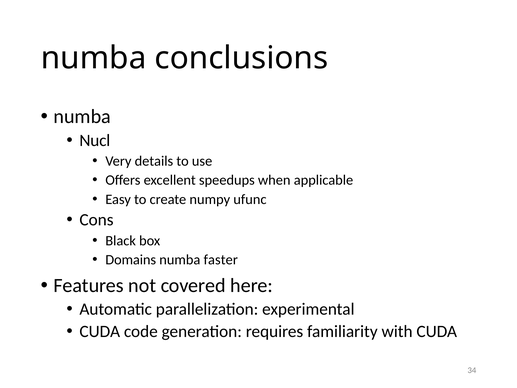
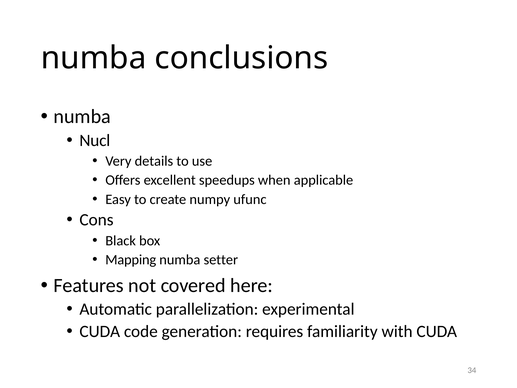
Domains: Domains -> Mapping (131, 260)
faster: faster -> setter (221, 260)
